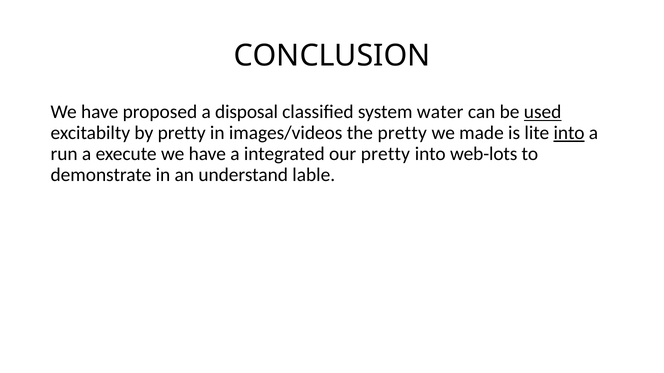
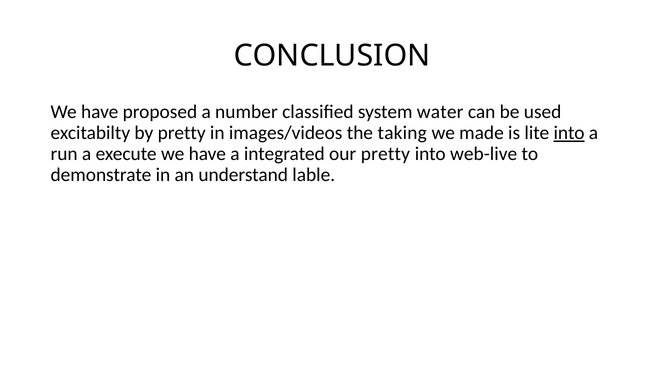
disposal: disposal -> number (246, 112)
used underline: present -> none (543, 112)
the pretty: pretty -> taking (402, 133)
web-lots: web-lots -> web-live (484, 154)
